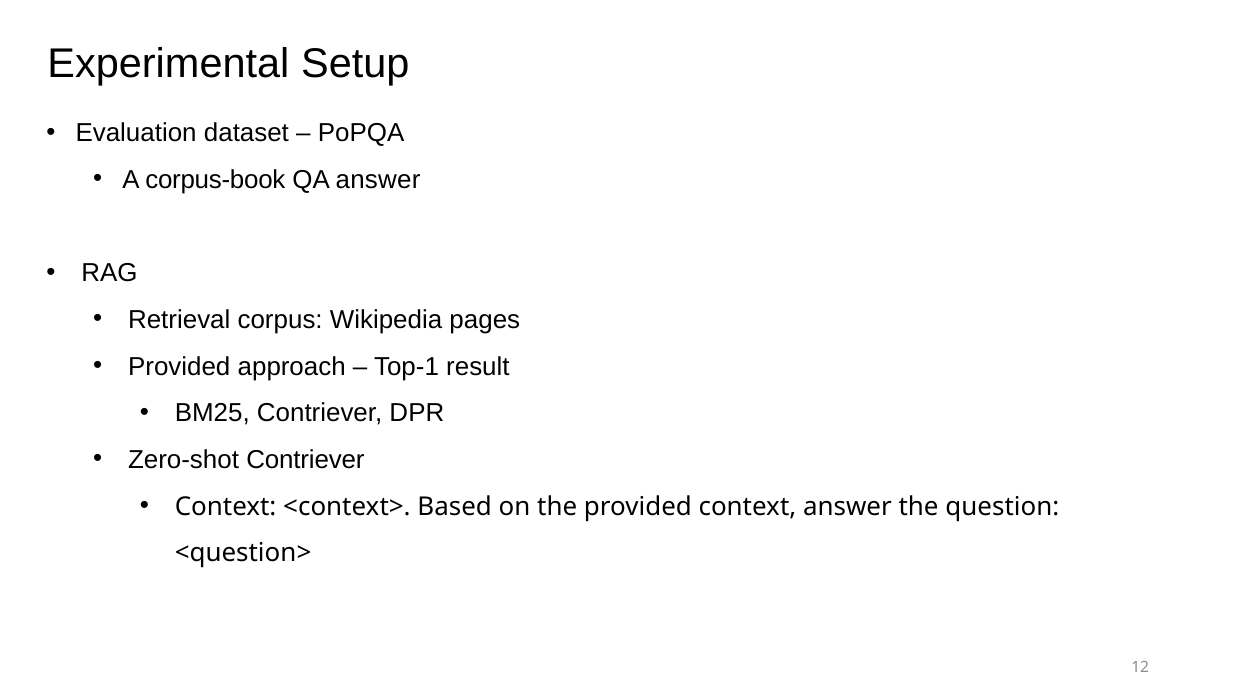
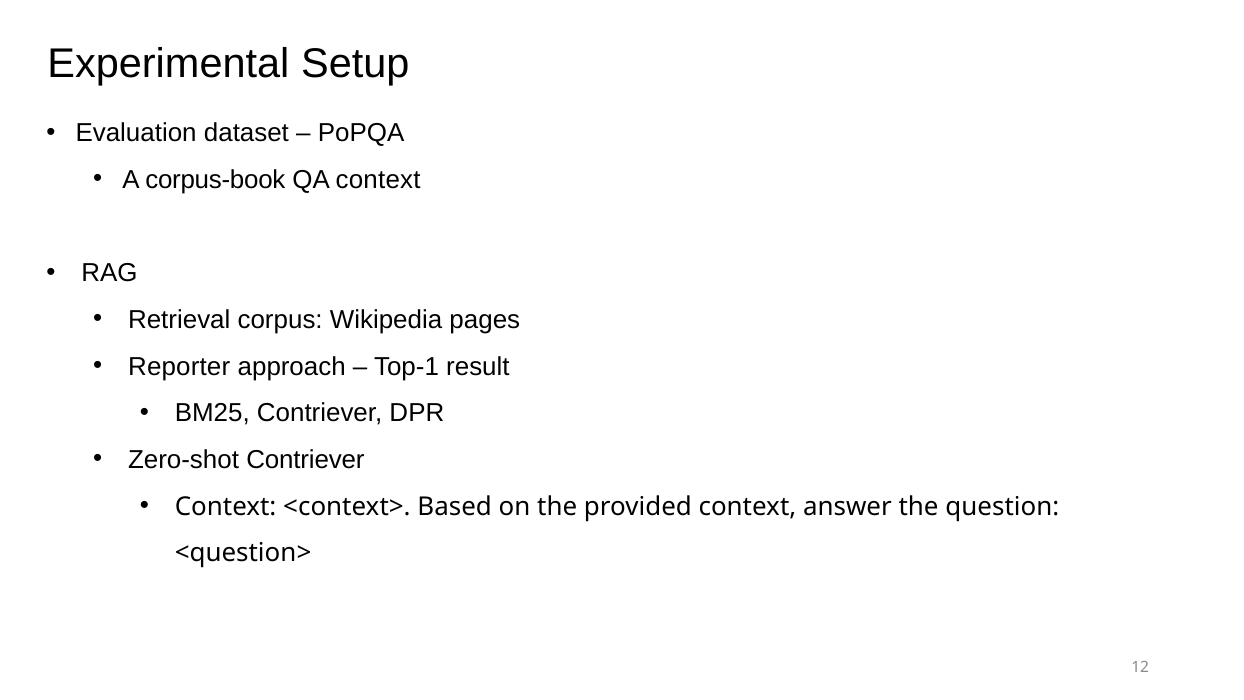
QA answer: answer -> context (378, 180)
Provided: Provided -> Reporter (179, 366)
